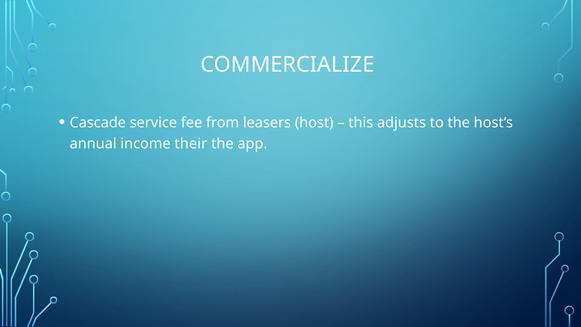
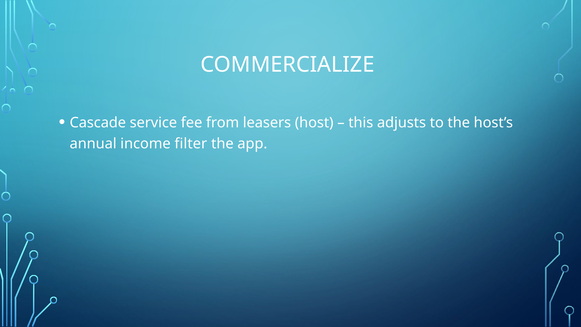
their: their -> filter (191, 144)
